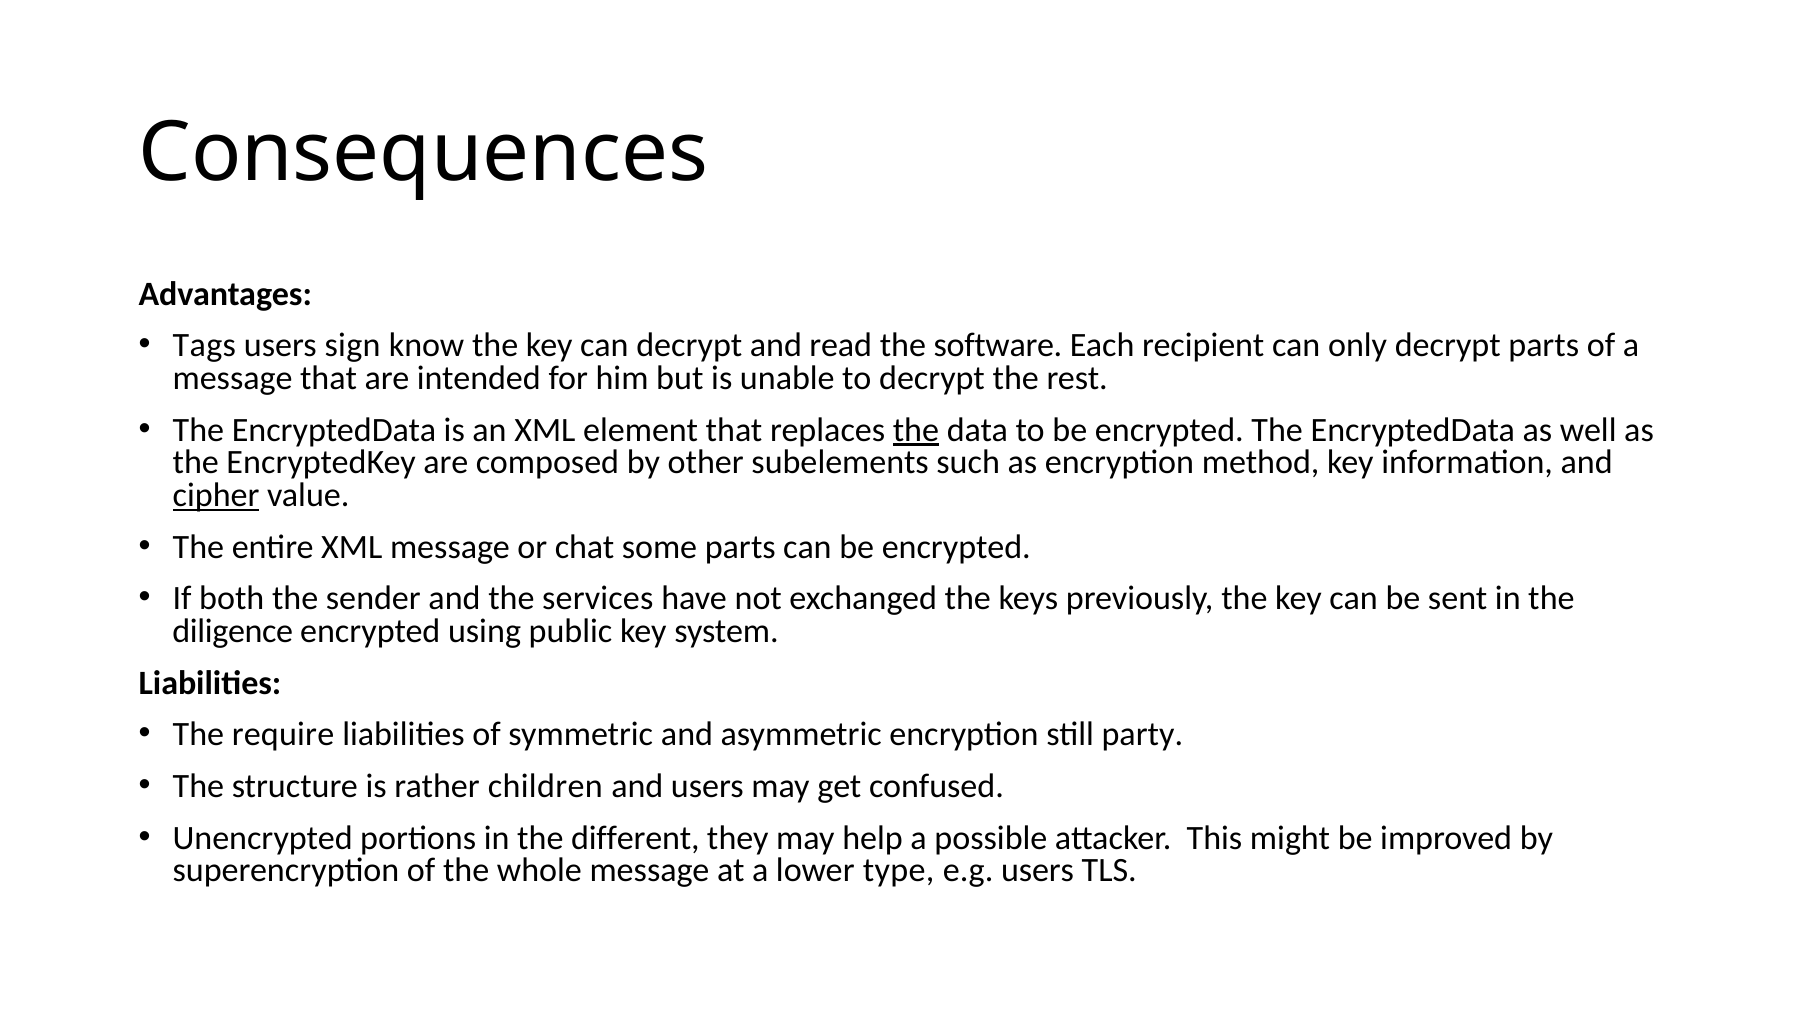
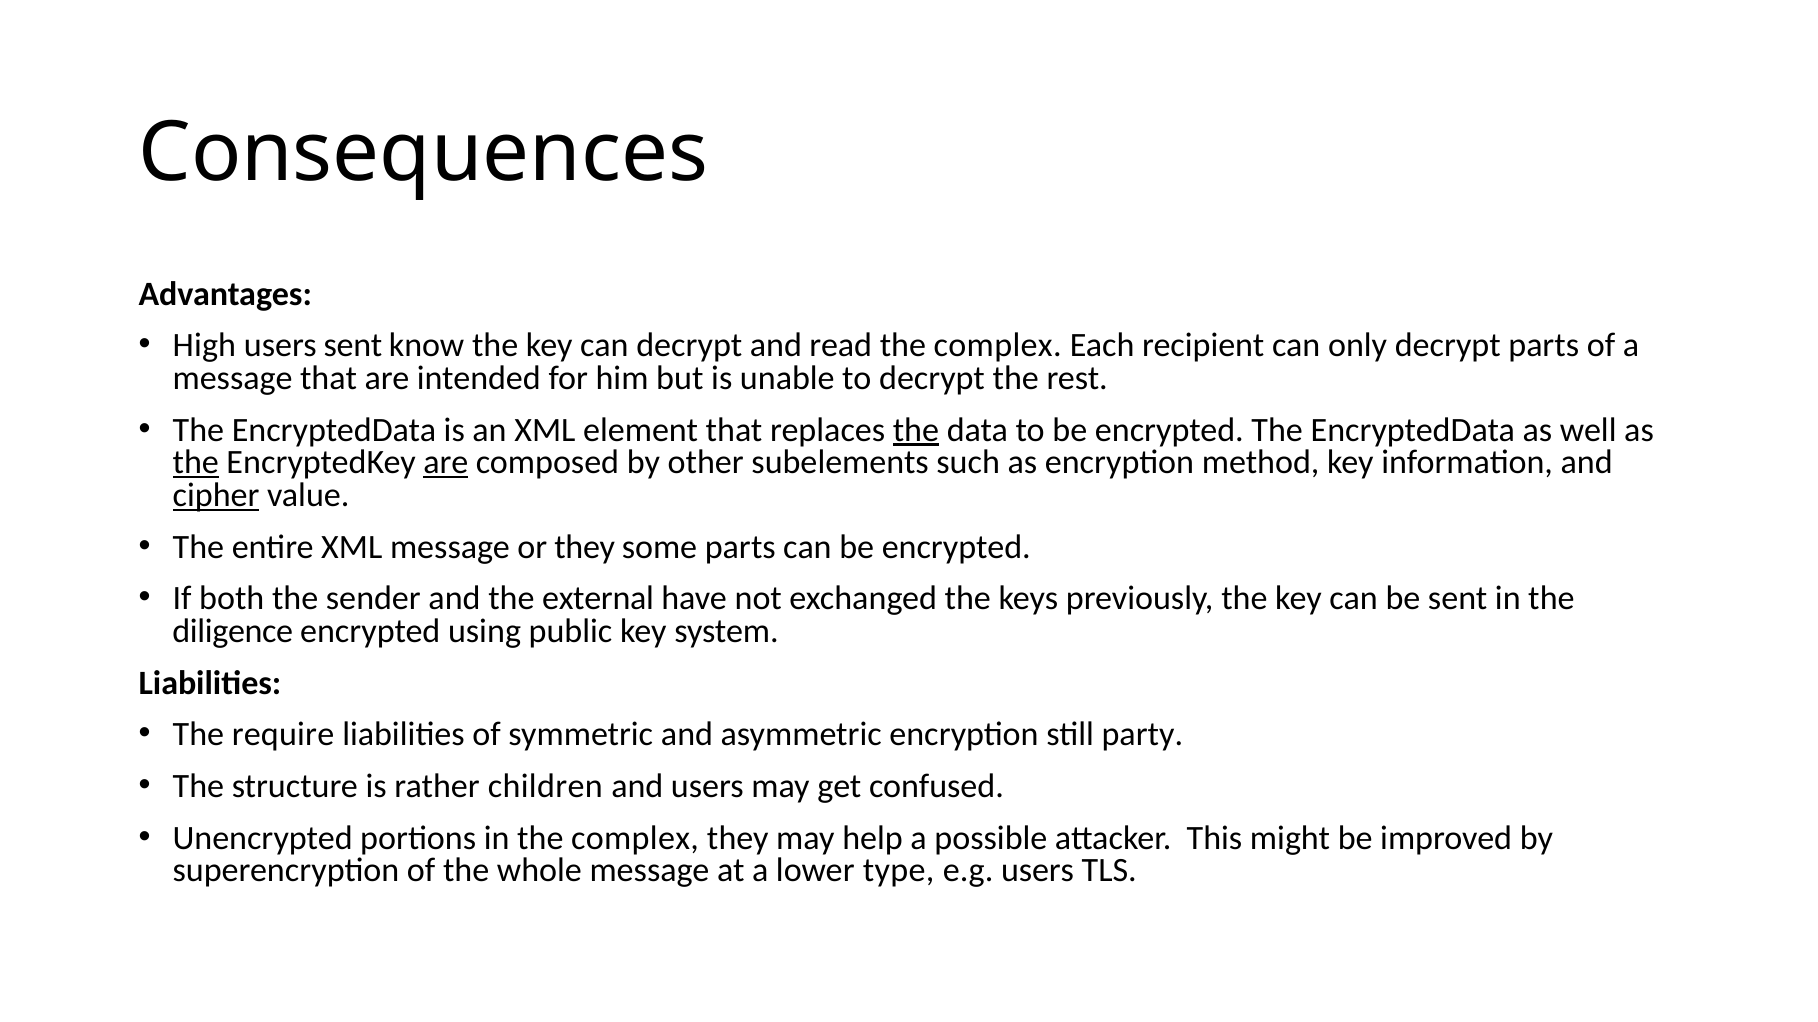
Tags: Tags -> High (204, 346)
users sign: sign -> sent (353, 346)
read the software: software -> complex (998, 346)
the underline: none -> present (196, 463)
are underline: none -> present (446, 463)
or chat: chat -> they (585, 547)
services: services -> external (598, 599)
in the different: different -> complex (635, 839)
